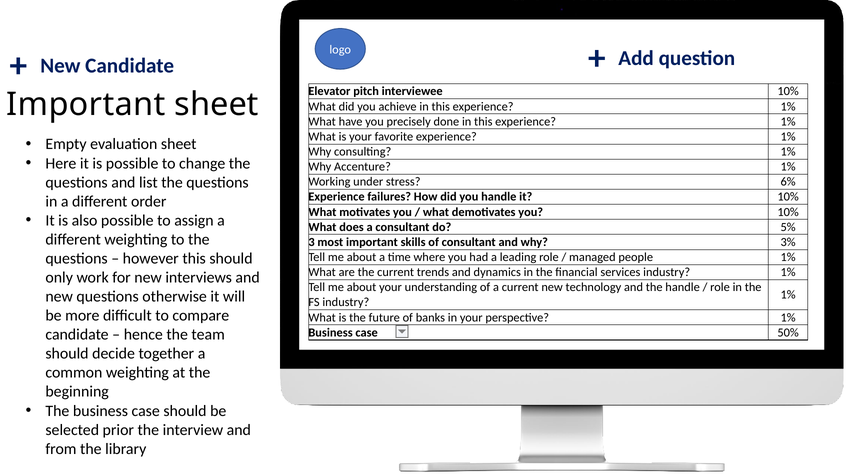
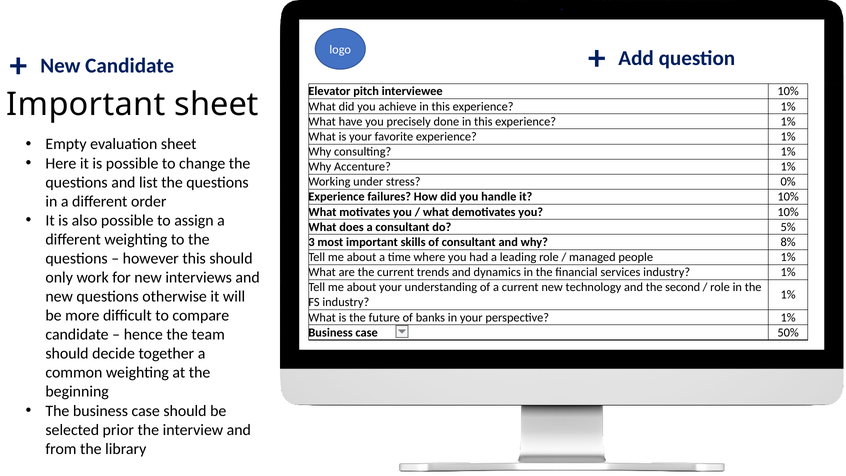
6%: 6% -> 0% (788, 182)
3%: 3% -> 8% (788, 242)
the handle: handle -> second (683, 287)
